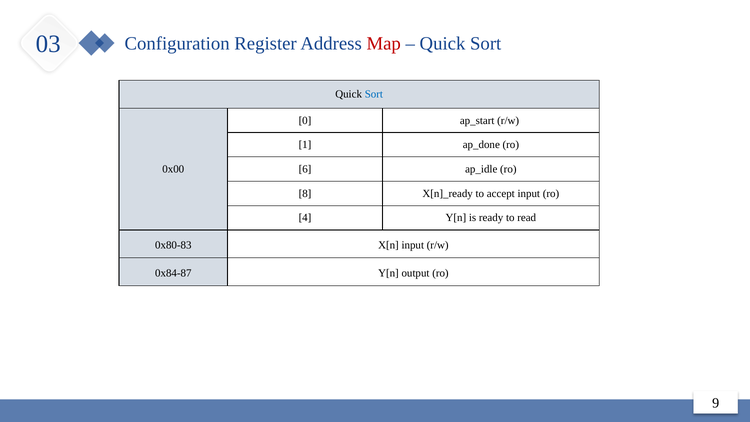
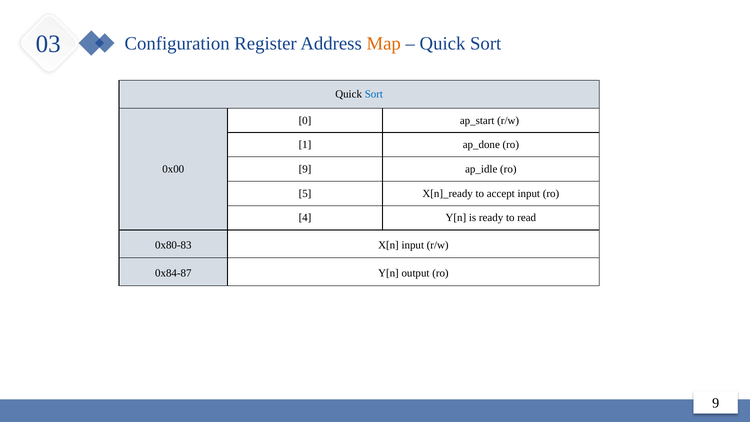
Map colour: red -> orange (384, 44)
6: 6 -> 9 (305, 169)
8: 8 -> 5 (305, 193)
